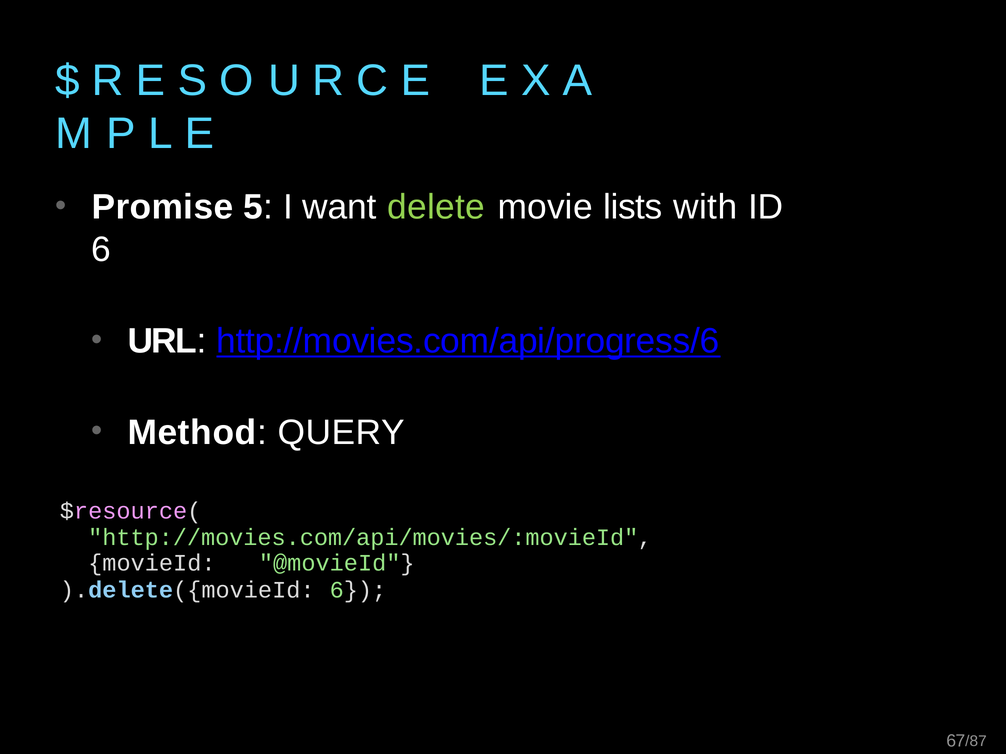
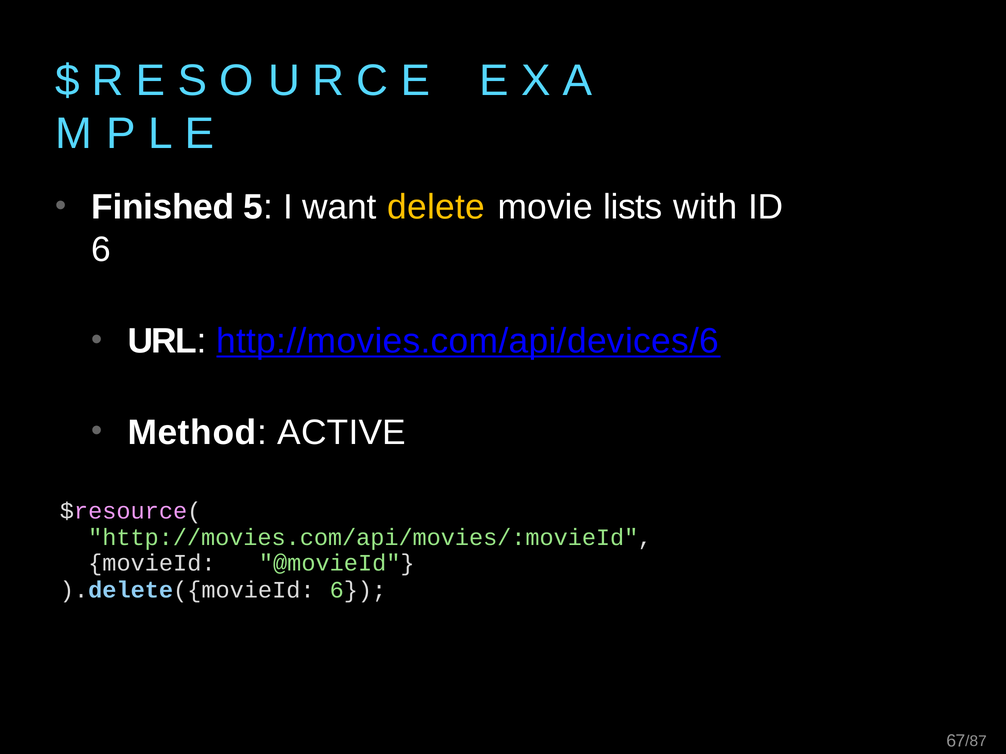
Promise: Promise -> Finished (163, 207)
delete colour: light green -> yellow (436, 207)
http://movies.com/api/progress/6: http://movies.com/api/progress/6 -> http://movies.com/api/devices/6 (468, 341)
QUERY: QUERY -> ACTIVE (342, 433)
